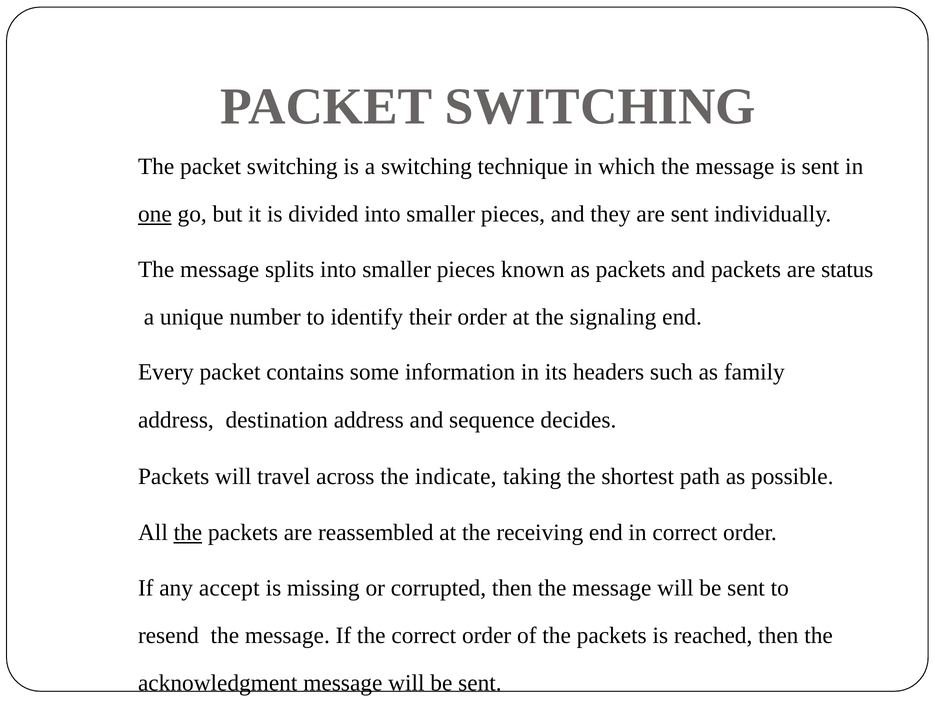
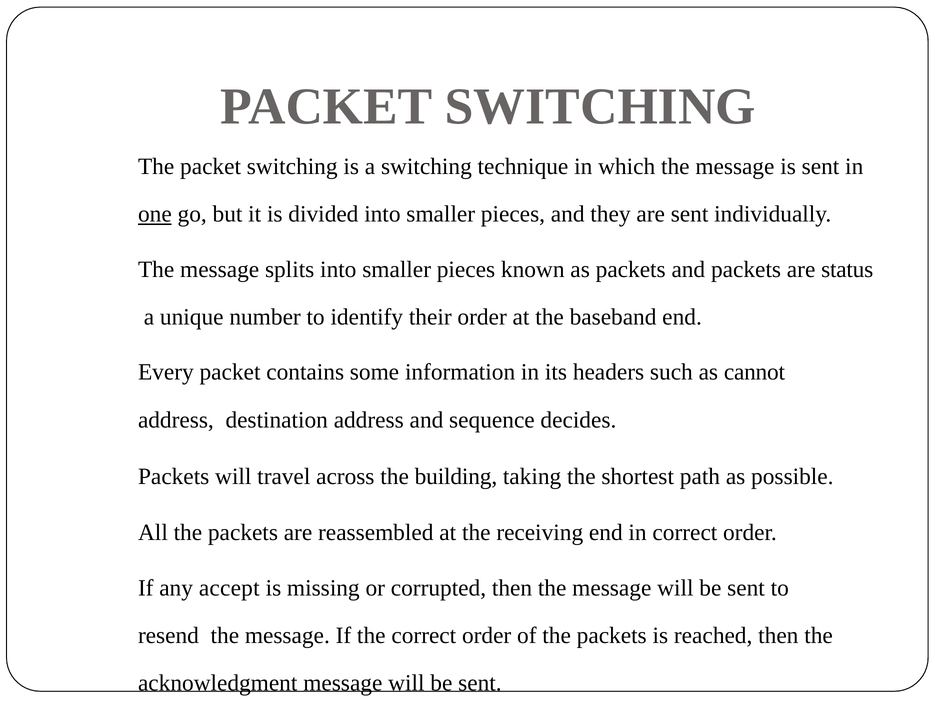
signaling: signaling -> baseband (613, 317)
family: family -> cannot (754, 372)
indicate: indicate -> building (456, 476)
the underline: present -> none (188, 533)
